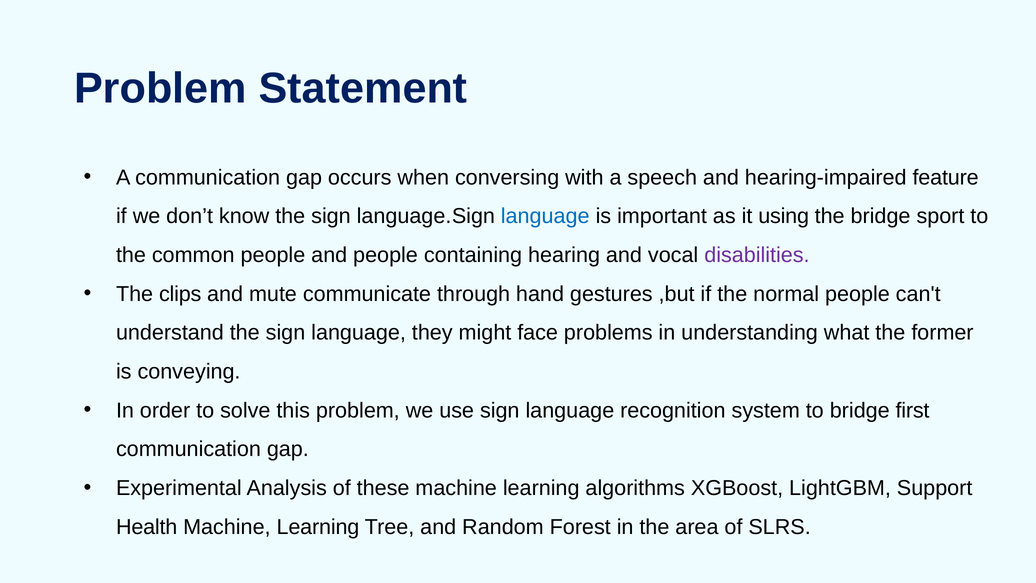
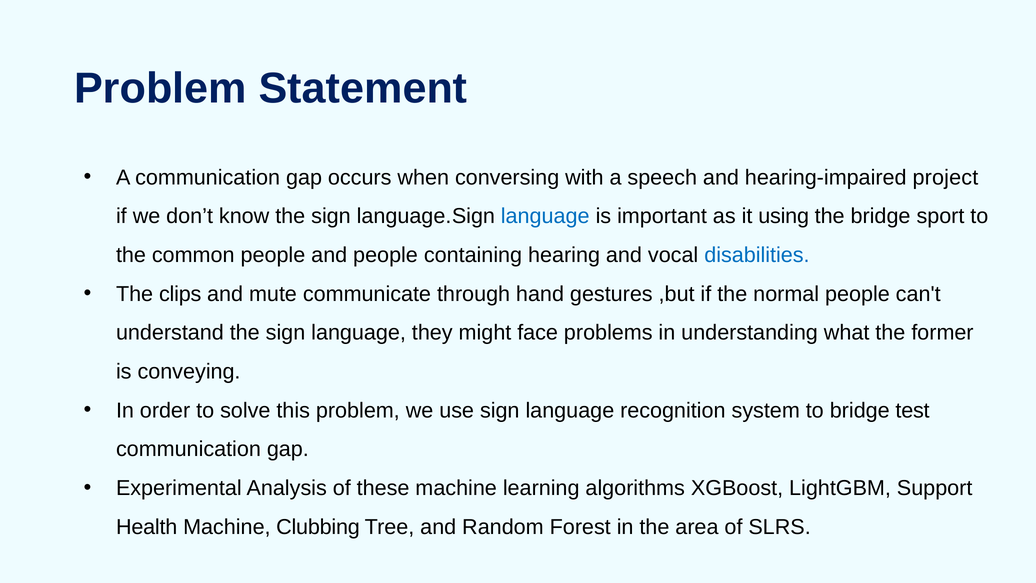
feature: feature -> project (945, 177)
disabilities colour: purple -> blue (757, 255)
first: first -> test (913, 410)
Learning: Learning -> Clubbing (318, 527)
